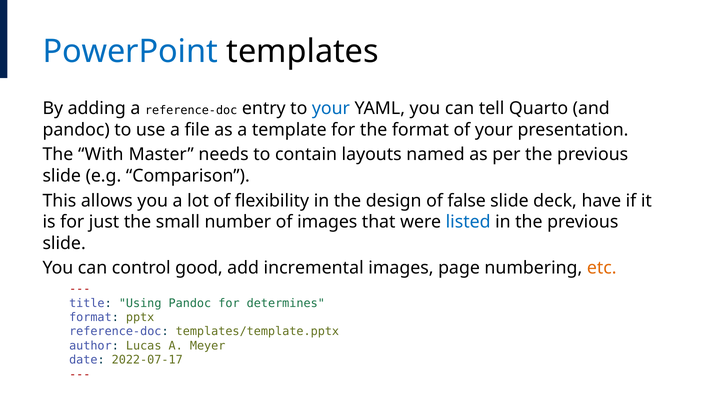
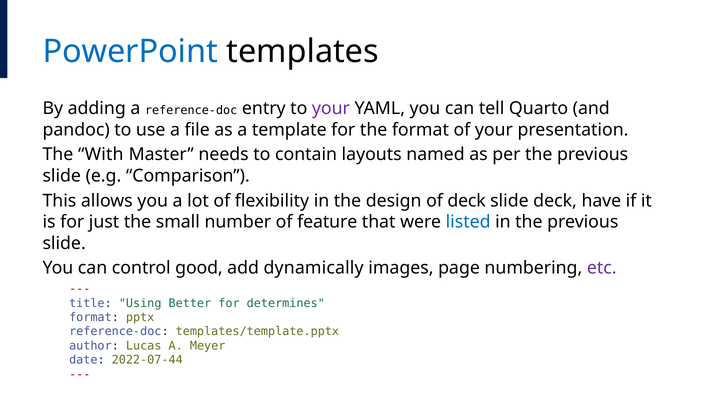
your colour: blue -> purple (331, 108)
of false: false -> deck (467, 201)
of images: images -> feature (327, 222)
incremental: incremental -> dynamically (314, 268)
etc colour: orange -> purple (602, 268)
Using Pandoc: Pandoc -> Better (190, 303)
2022-07-17: 2022-07-17 -> 2022-07-44 (147, 360)
